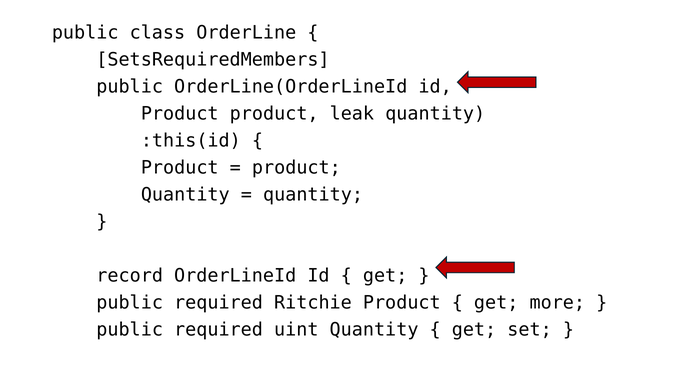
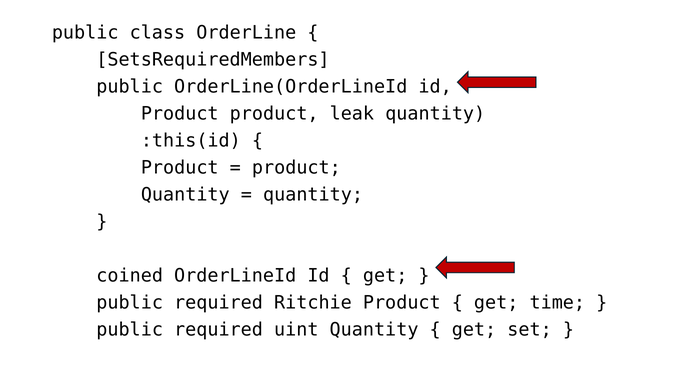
record: record -> coined (130, 276)
more: more -> time (557, 303)
